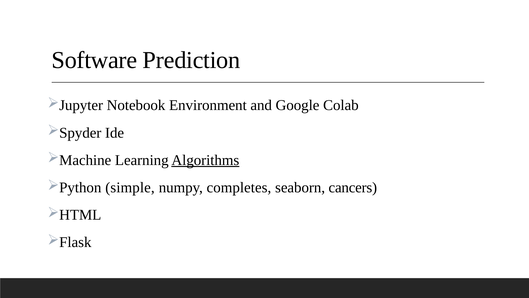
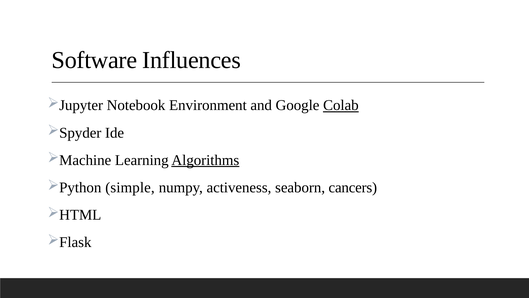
Prediction: Prediction -> Influences (192, 60)
Colab underline: none -> present (341, 105)
completes: completes -> activeness (239, 187)
